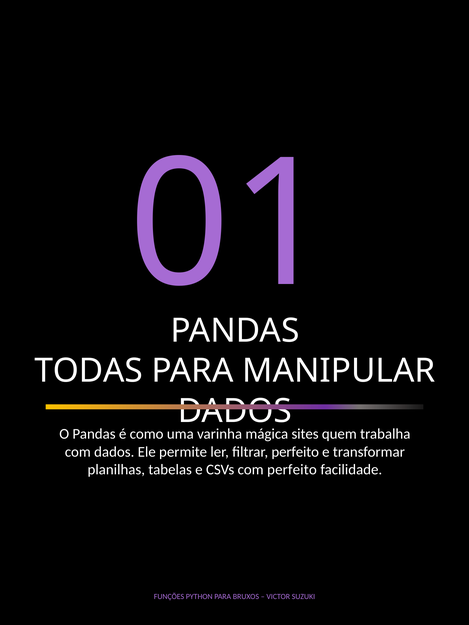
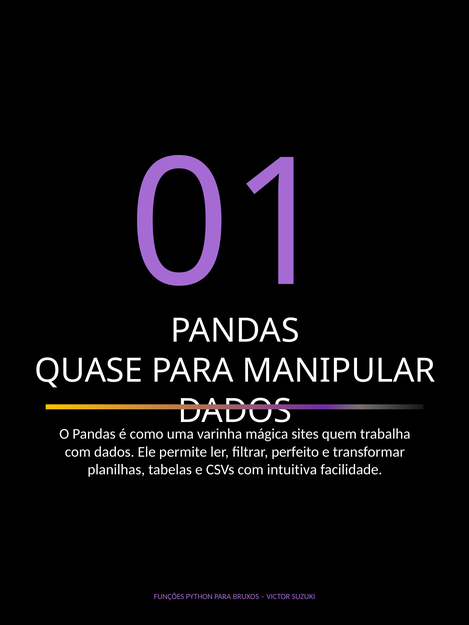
TODAS: TODAS -> QUASE (89, 371)
com perfeito: perfeito -> intuitiva (292, 470)
